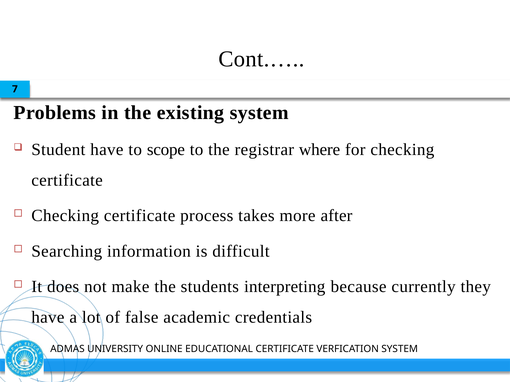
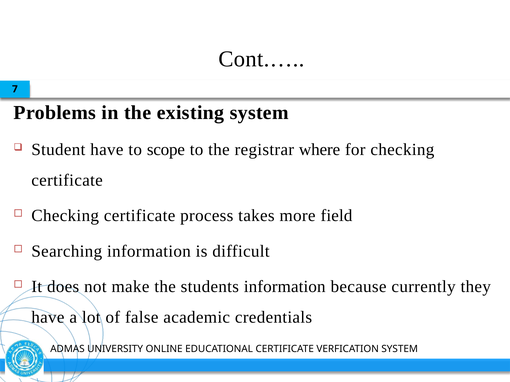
after: after -> field (336, 216)
students interpreting: interpreting -> information (285, 287)
